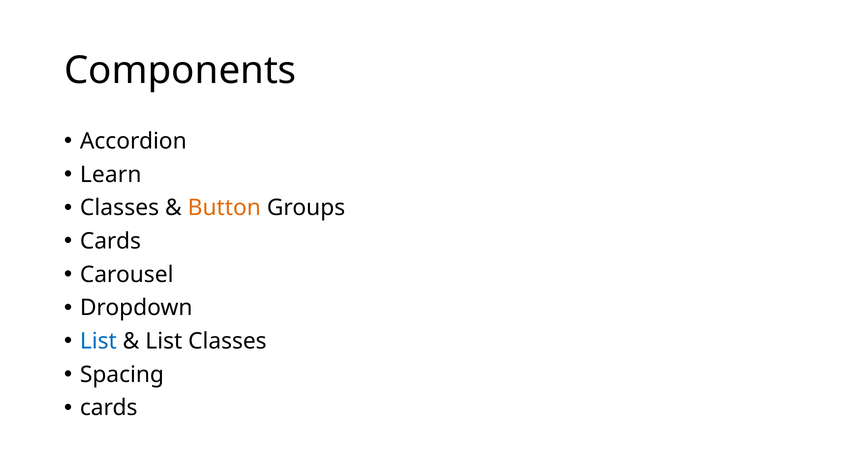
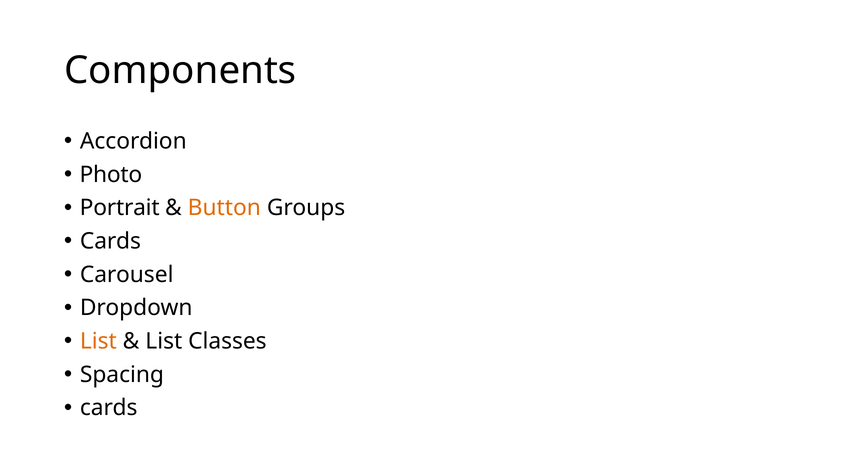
Learn: Learn -> Photo (111, 175)
Classes: Classes -> Portrait (120, 208)
List colour: blue -> orange (98, 341)
